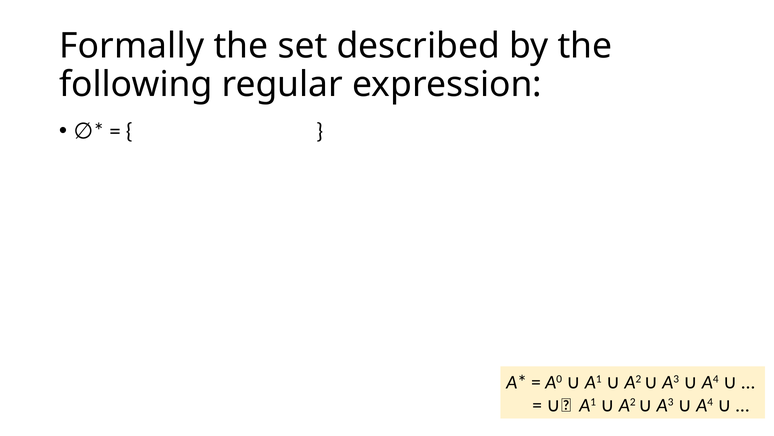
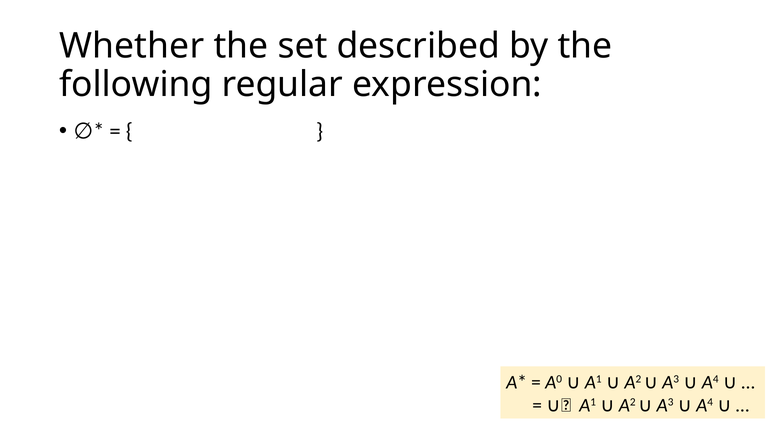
Formally: Formally -> Whether (132, 46)
